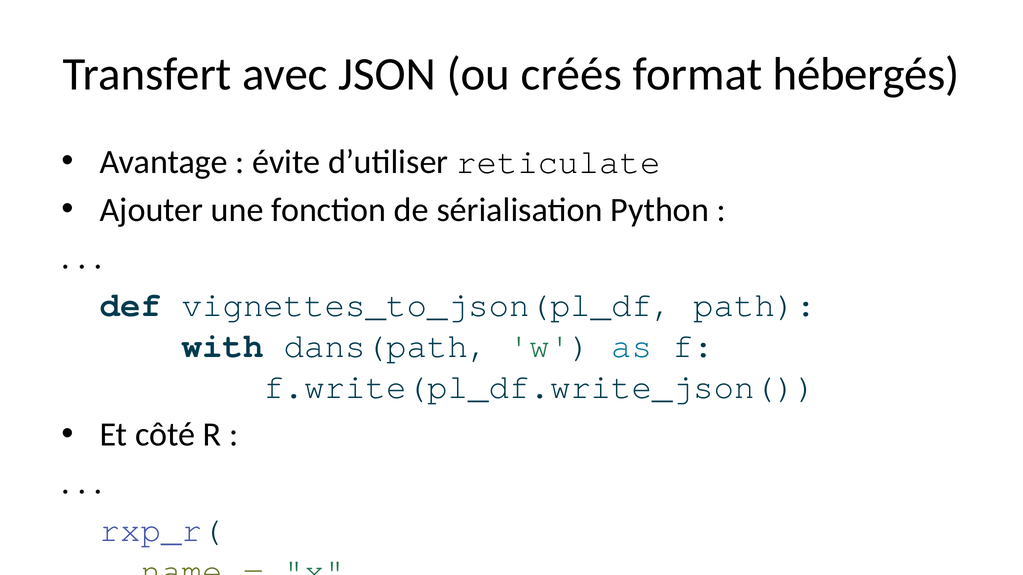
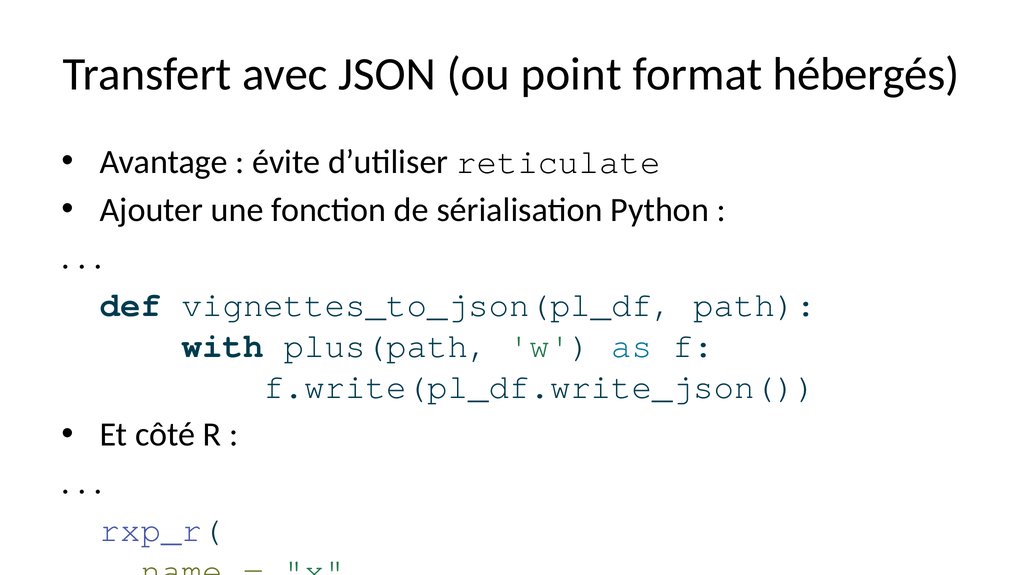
créés: créés -> point (571, 74)
dans(path: dans(path -> plus(path (386, 346)
